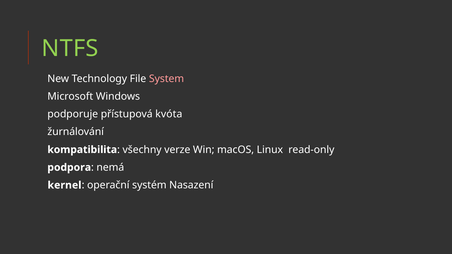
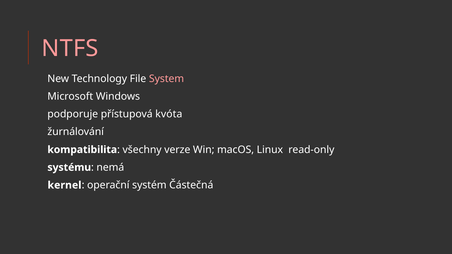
NTFS colour: light green -> pink (70, 48)
podpora: podpora -> systému (69, 168)
Nasazení: Nasazení -> Částečná (191, 185)
